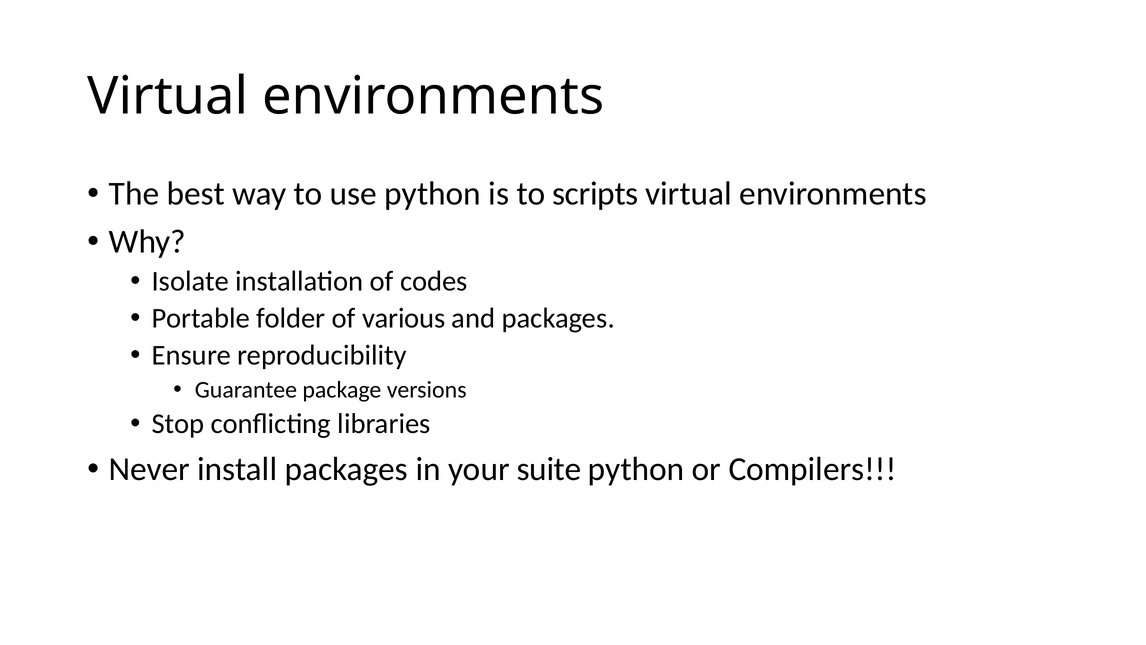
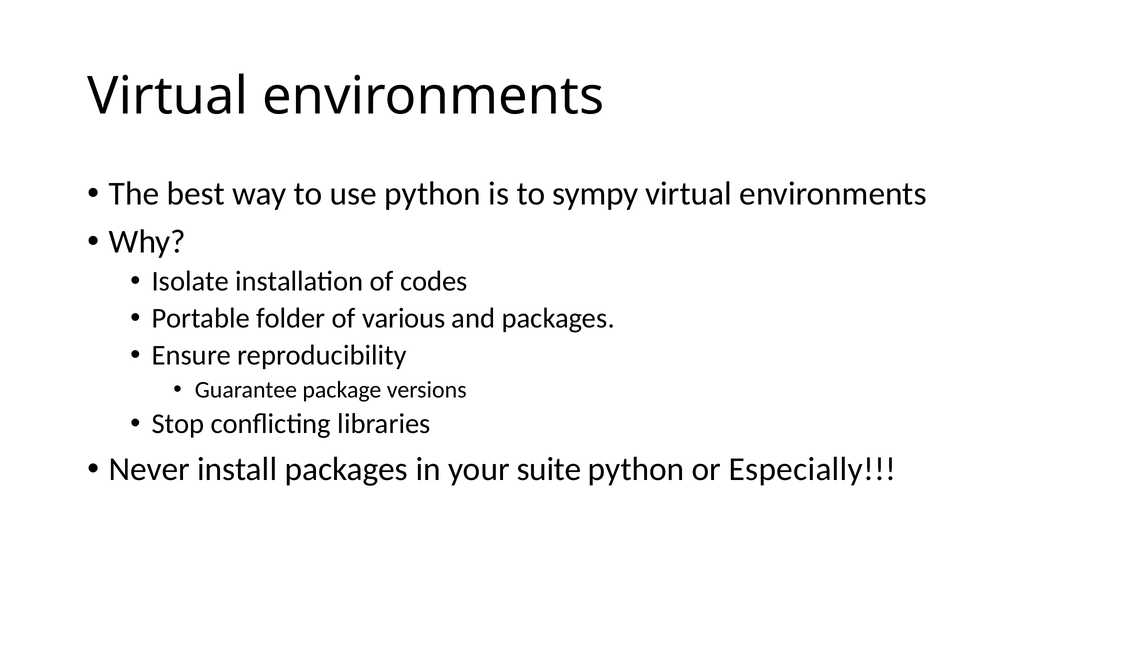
scripts: scripts -> sympy (595, 194)
Compilers: Compilers -> Especially (812, 469)
